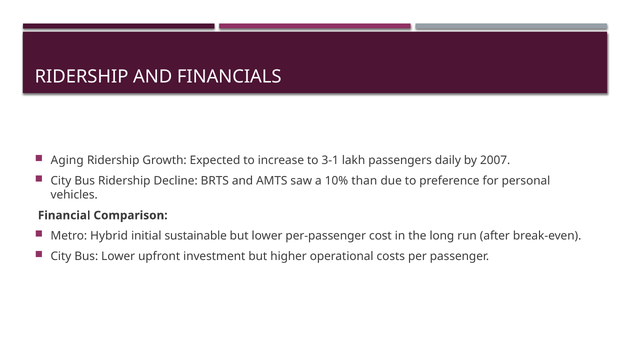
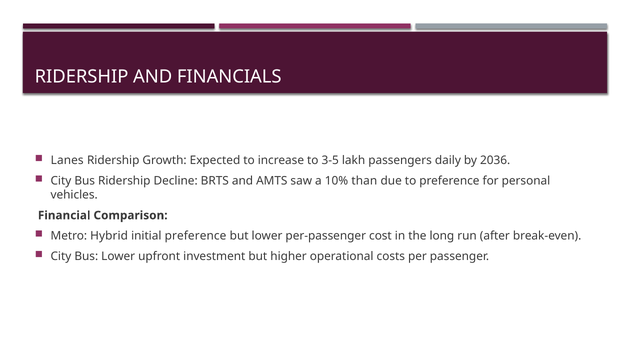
Aging: Aging -> Lanes (67, 160)
3-1: 3-1 -> 3-5 (330, 160)
2007: 2007 -> 2036 (495, 160)
initial sustainable: sustainable -> preference (196, 236)
